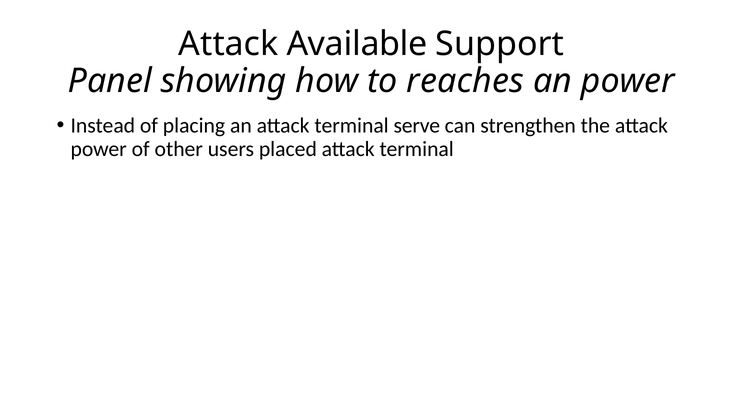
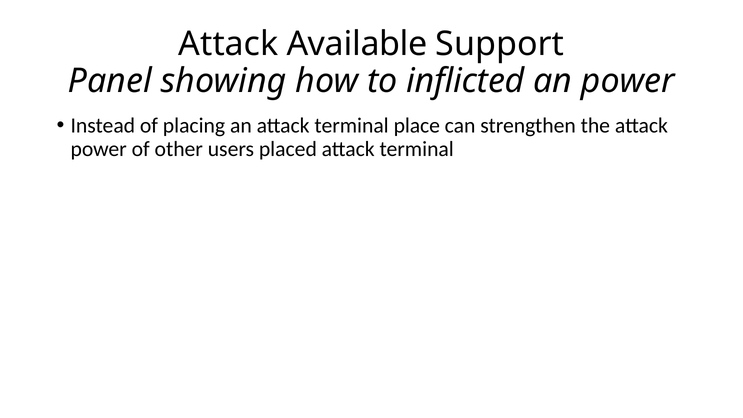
reaches: reaches -> inflicted (465, 81)
serve: serve -> place (417, 126)
